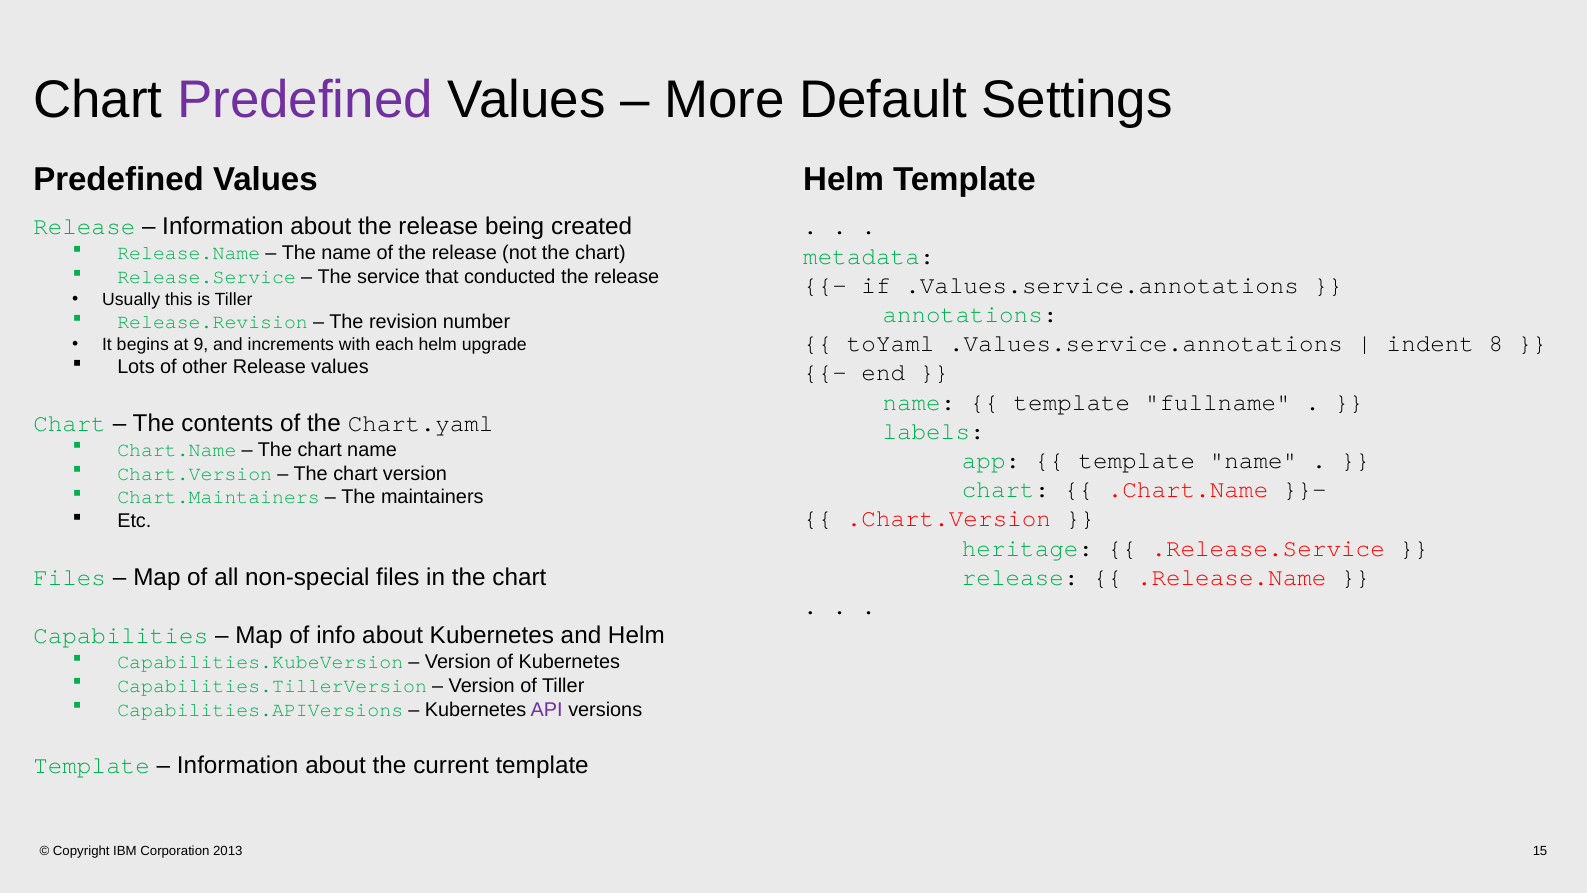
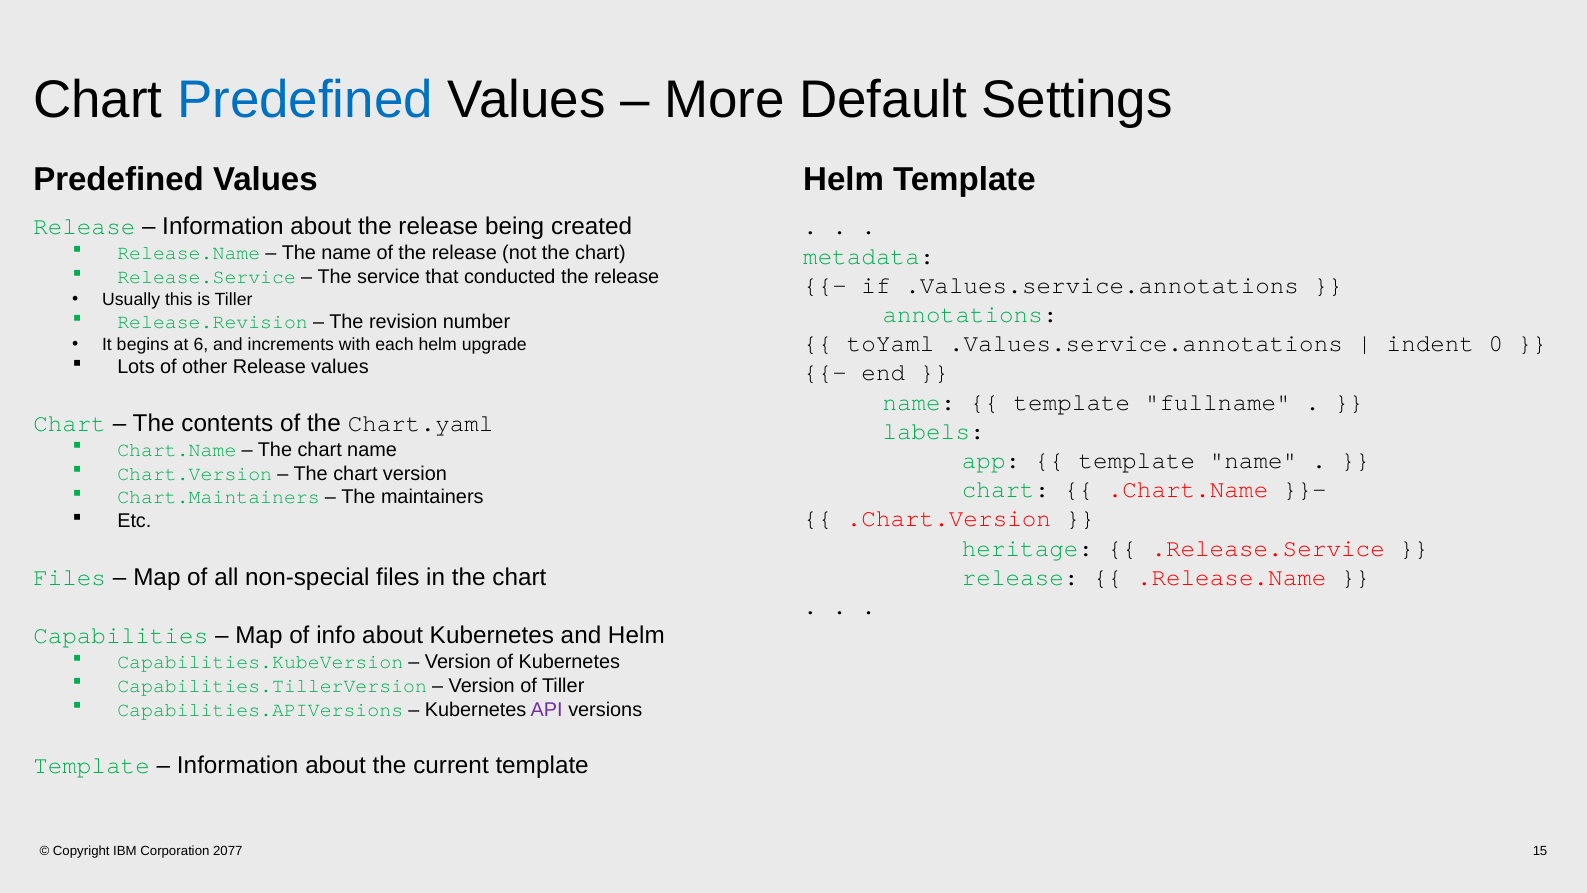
Predefined colour: purple -> blue (305, 100)
8: 8 -> 0 (1496, 344)
9: 9 -> 6 (201, 345)
2013: 2013 -> 2077 (228, 850)
